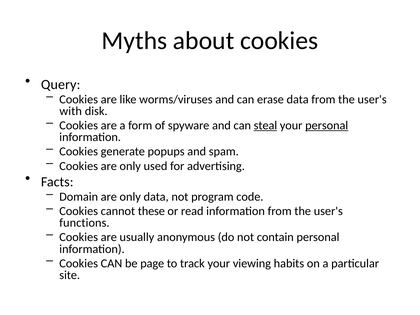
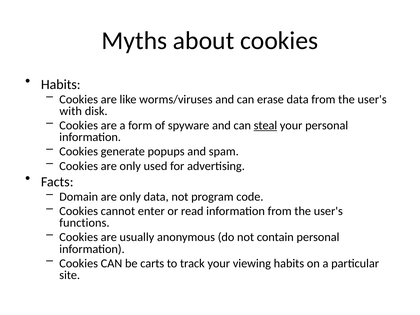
Query: Query -> Habits (61, 84)
personal underline: present -> none (327, 125)
these: these -> enter (151, 211)
page: page -> carts (152, 263)
